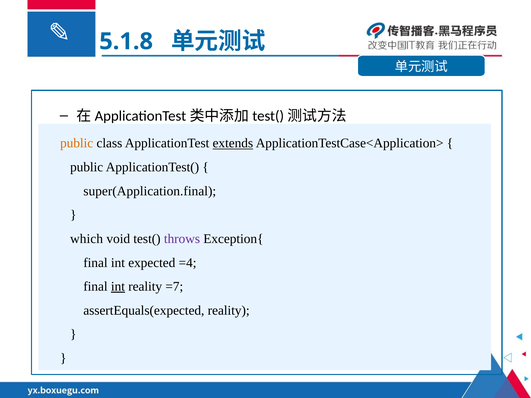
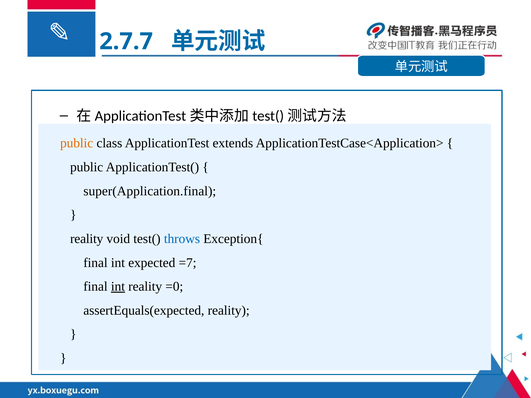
5.1.8: 5.1.8 -> 2.7.7 (126, 41)
extends underline: present -> none (233, 143)
which: which -> reality (87, 239)
throws colour: purple -> blue (182, 239)
=4: =4 -> =7 (188, 263)
=7: =7 -> =0 (174, 287)
